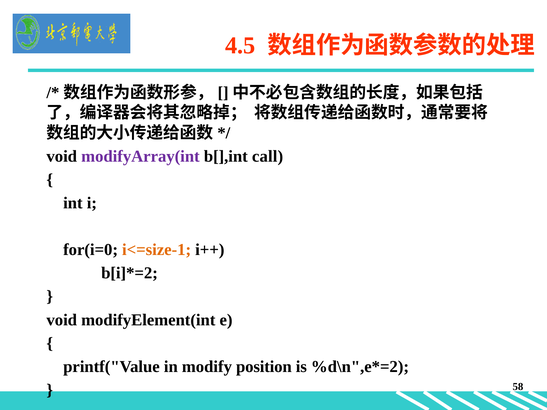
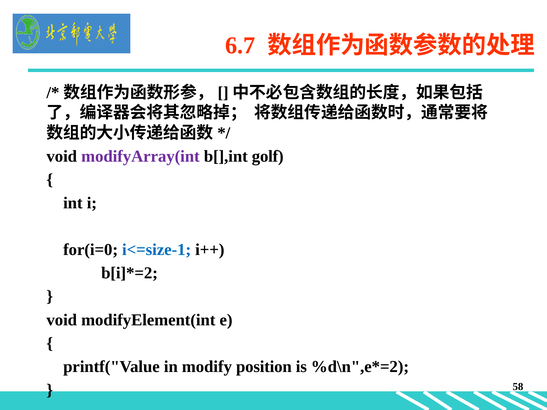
4.5: 4.5 -> 6.7 (240, 46)
call: call -> golf (268, 156)
i<=size-1 colour: orange -> blue (157, 250)
